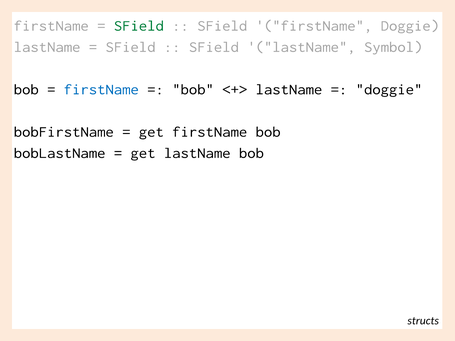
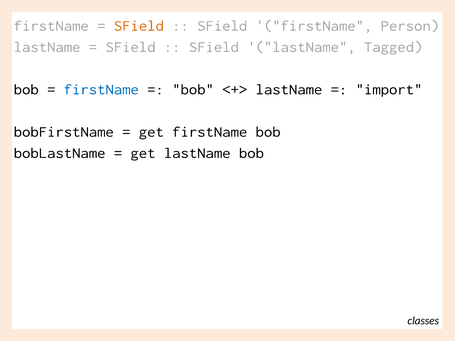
SField colour: green -> orange (139, 26)
firstName Doggie: Doggie -> Person (410, 26)
Symbol: Symbol -> Tagged (393, 47)
doggie: doggie -> import (389, 89)
structs: structs -> classes (423, 321)
